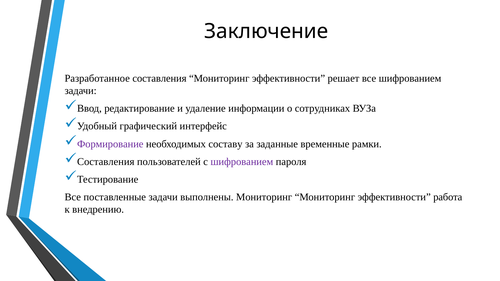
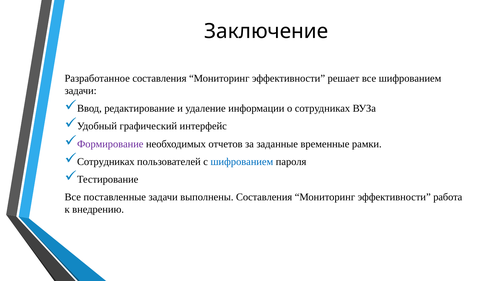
составу: составу -> отчетов (225, 144)
Составления: Составления -> Сотрудниках (106, 162)
шифрованием colour: purple -> blue (242, 162)
выполнены Мониторинг: Мониторинг -> Составления (264, 197)
